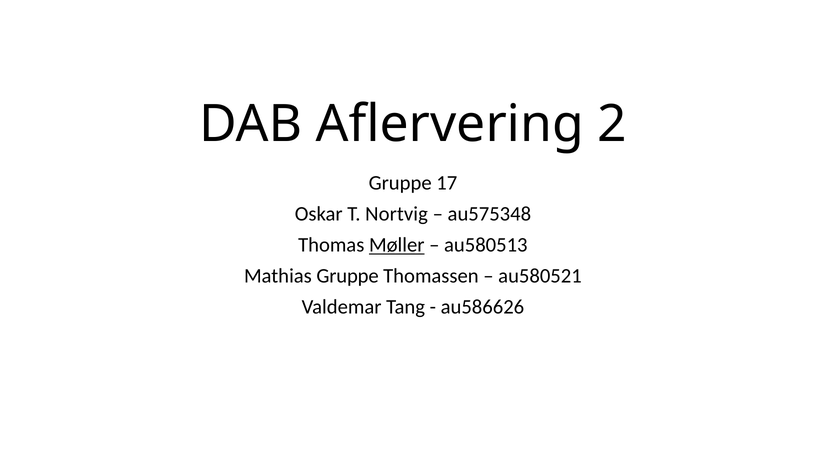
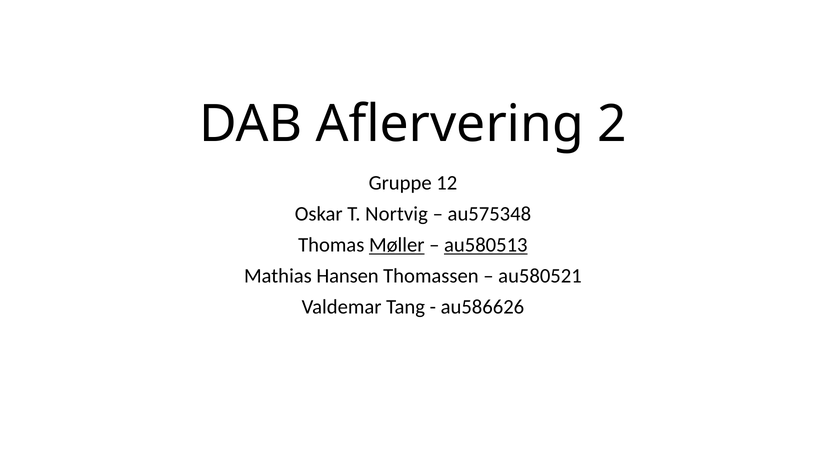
17: 17 -> 12 (447, 183)
au580513 underline: none -> present (486, 245)
Mathias Gruppe: Gruppe -> Hansen (348, 276)
